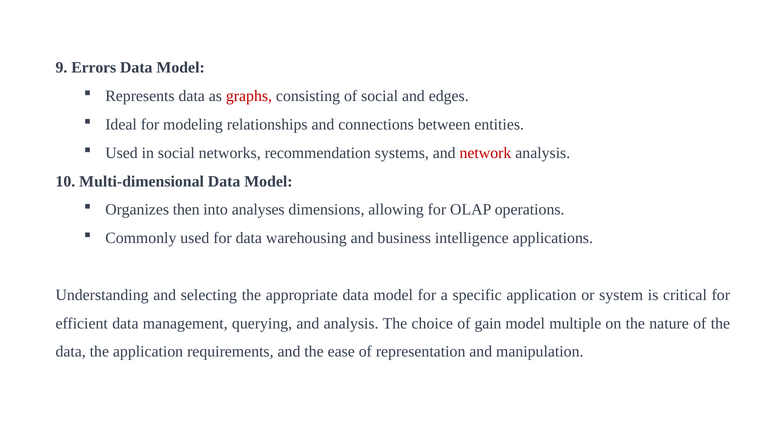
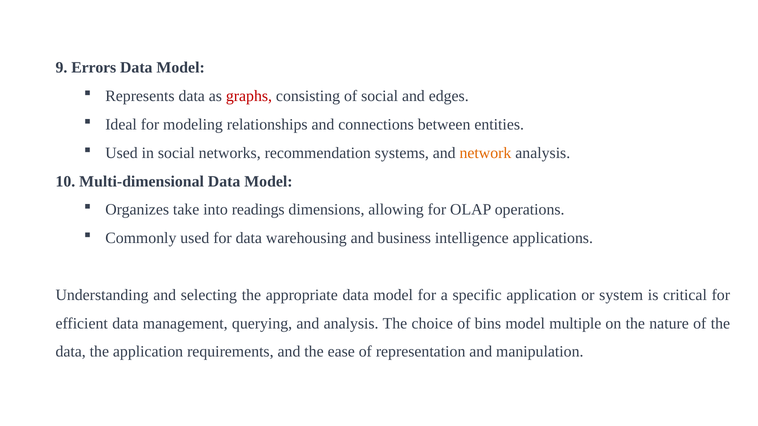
network colour: red -> orange (485, 153)
then: then -> take (186, 210)
analyses: analyses -> readings (258, 210)
gain: gain -> bins (488, 324)
